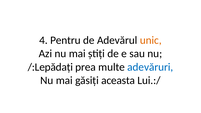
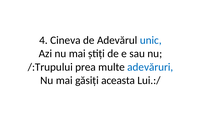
Pentru: Pentru -> Cineva (65, 40)
unic colour: orange -> blue (151, 40)
/:Lepădați: /:Lepădați -> /:Trupului (50, 67)
